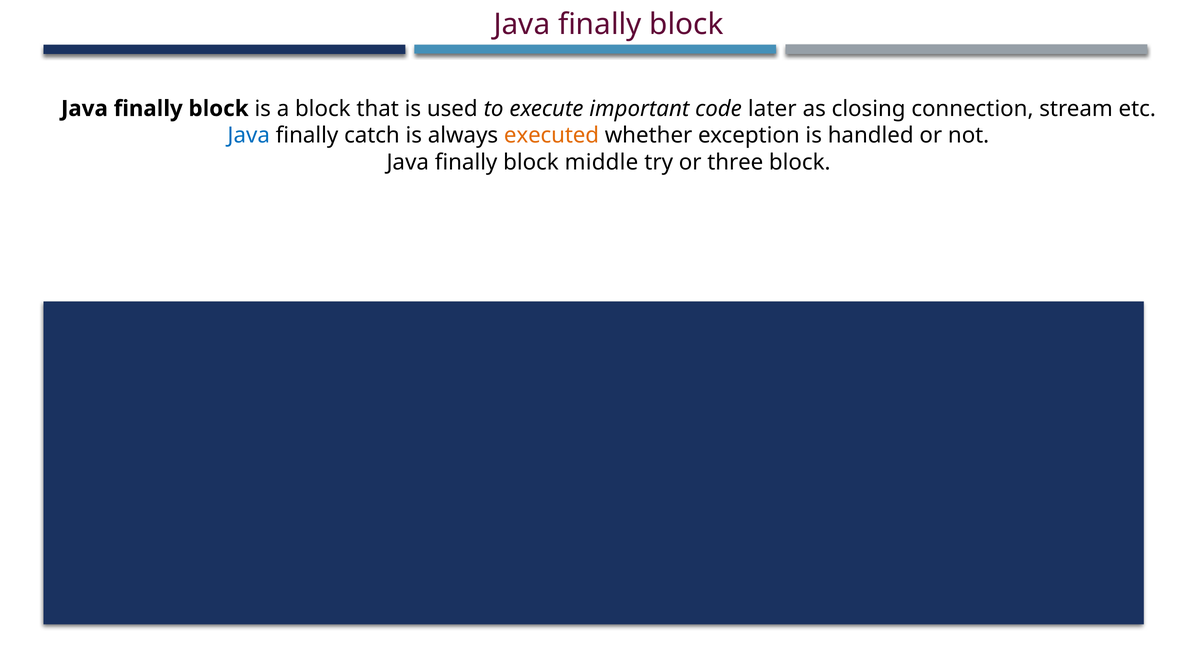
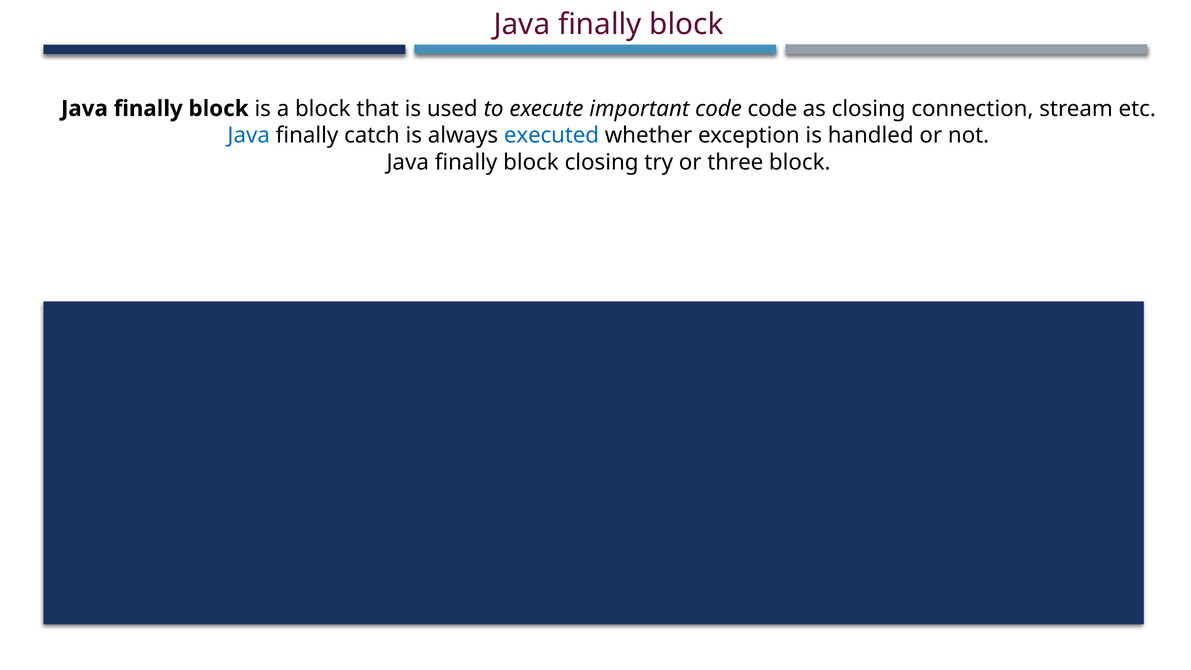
code later: later -> code (772, 109)
executed colour: orange -> blue (552, 135)
block middle: middle -> closing (602, 162)
